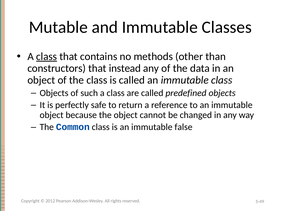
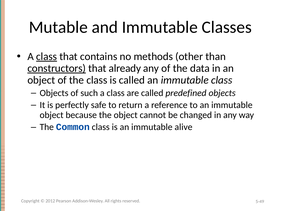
constructors underline: none -> present (57, 68)
instead: instead -> already (125, 68)
false: false -> alive (184, 127)
